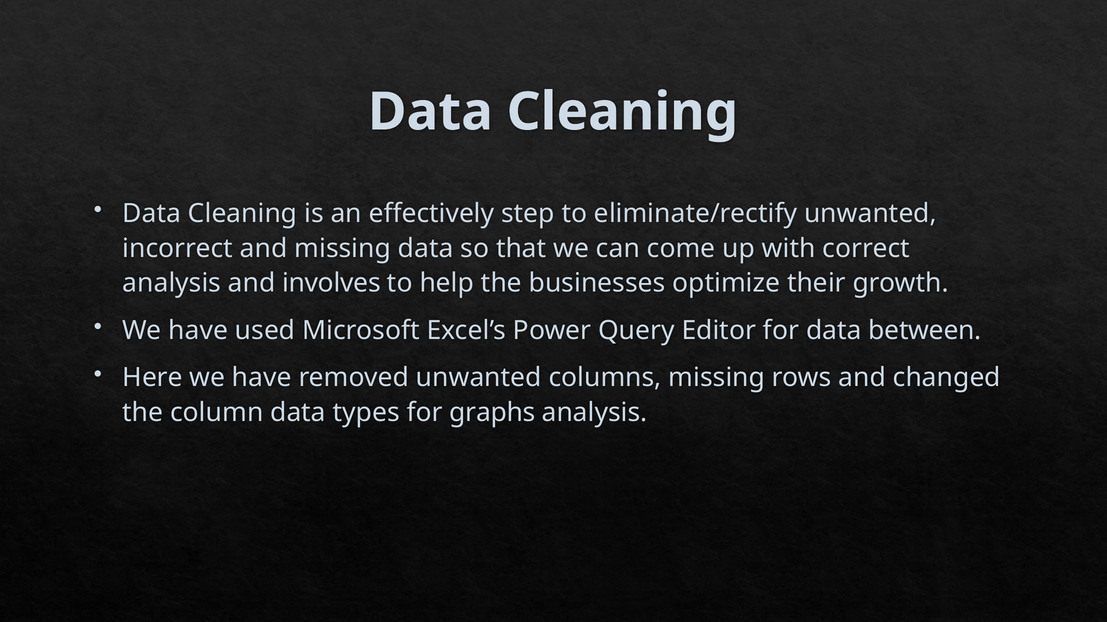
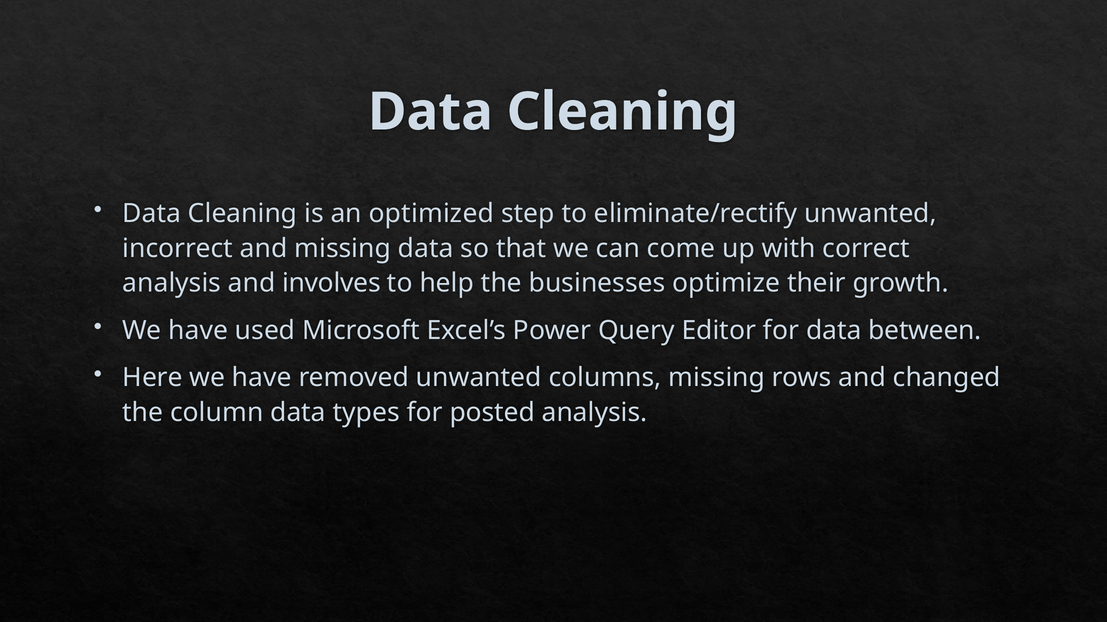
effectively: effectively -> optimized (431, 214)
graphs: graphs -> posted (492, 413)
